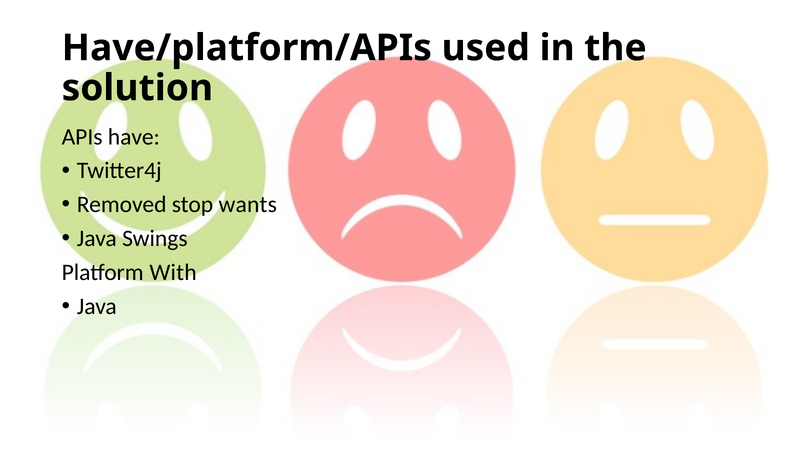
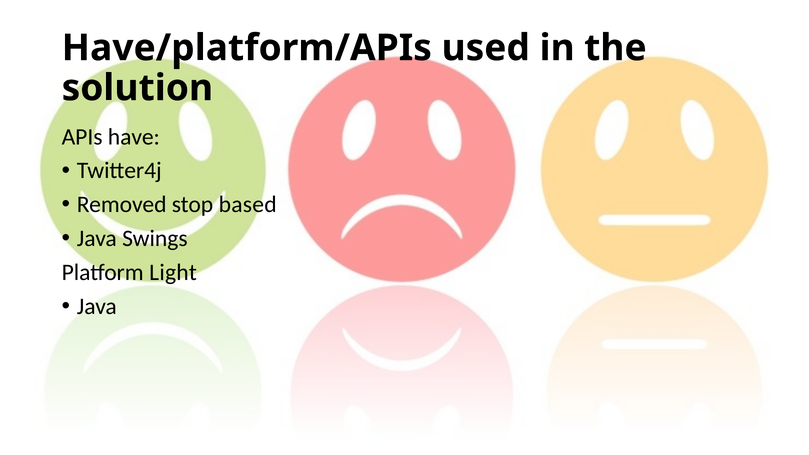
wants: wants -> based (248, 205)
With: With -> Light (173, 272)
